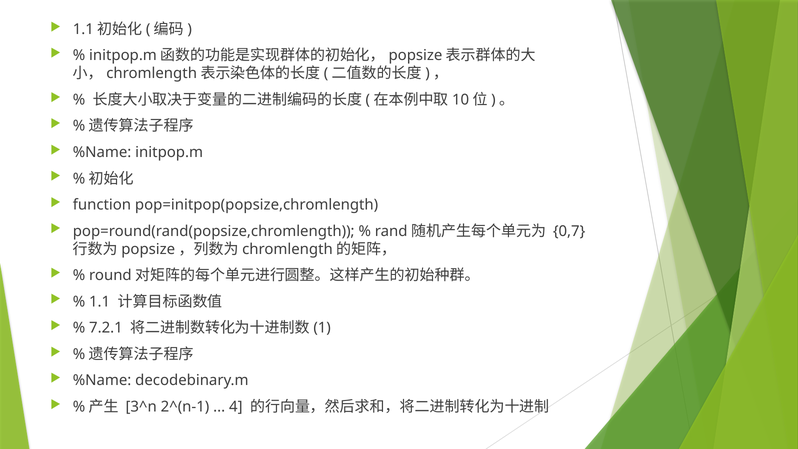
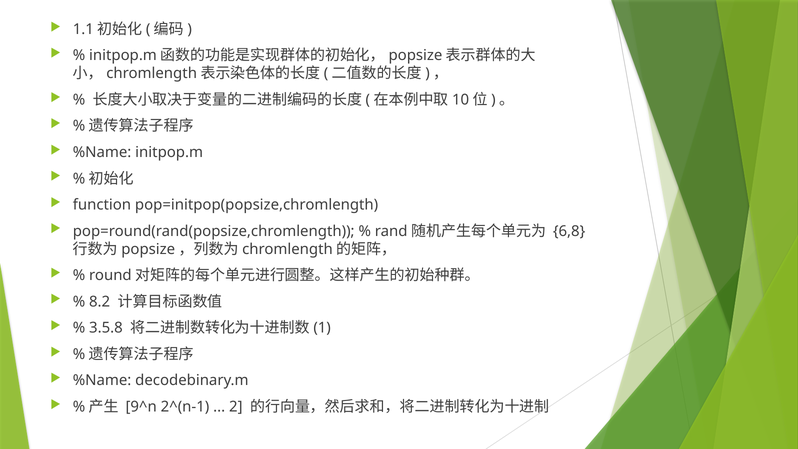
0,7: 0,7 -> 6,8 (569, 231)
1.1: 1.1 -> 8.2 (100, 302)
7.2.1: 7.2.1 -> 3.5.8 (106, 328)
3^n: 3^n -> 9^n (141, 407)
4: 4 -> 2 (236, 407)
